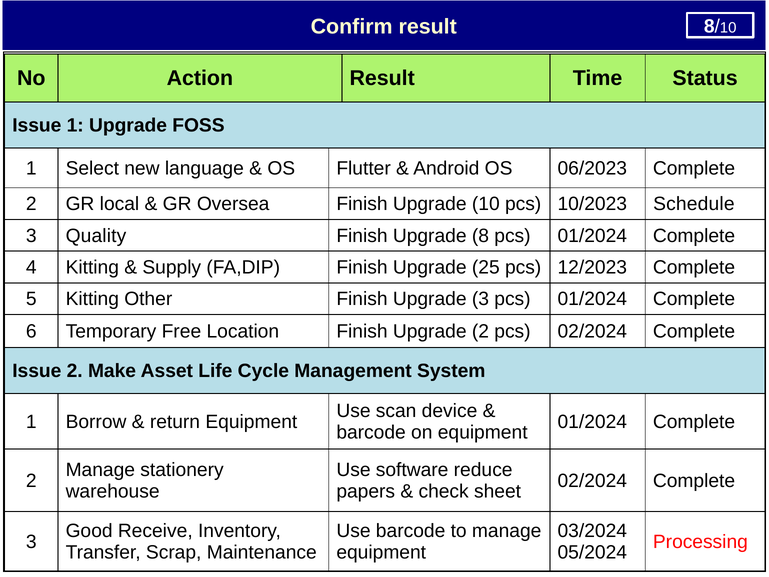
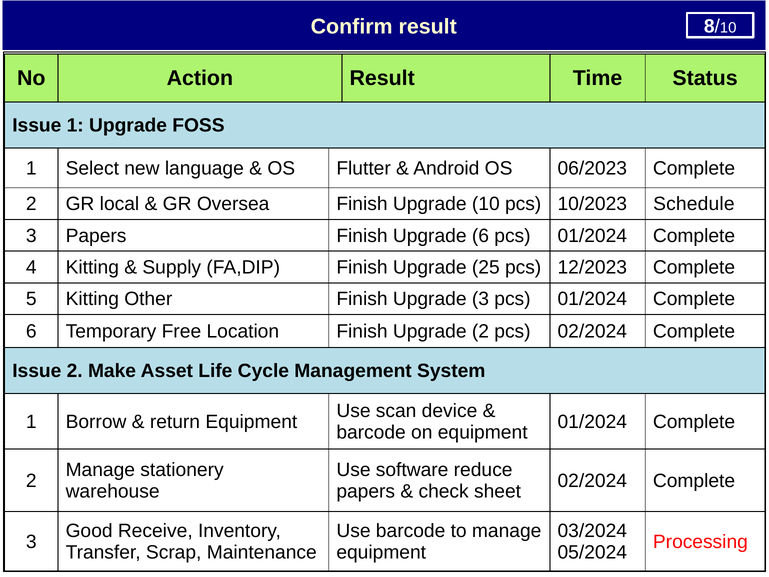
3 Quality: Quality -> Papers (96, 236)
Upgrade 8: 8 -> 6 (480, 236)
